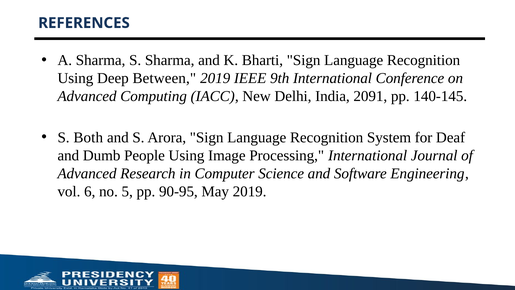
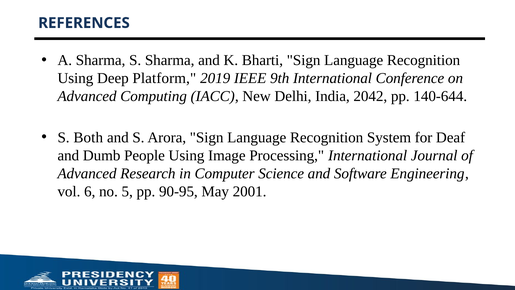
Between: Between -> Platform (164, 78)
2091: 2091 -> 2042 (370, 96)
140-145: 140-145 -> 140-644 (440, 96)
May 2019: 2019 -> 2001 (250, 191)
